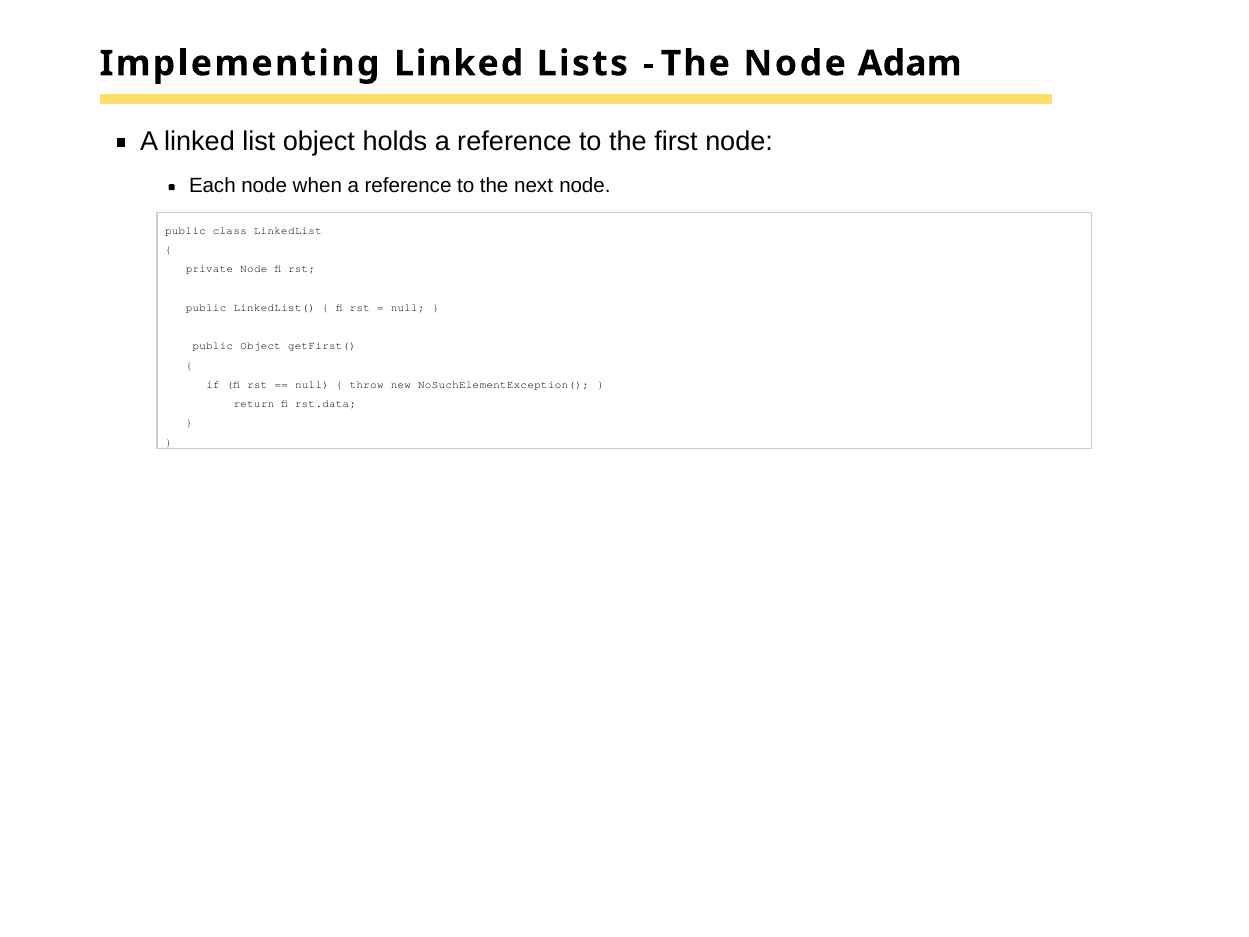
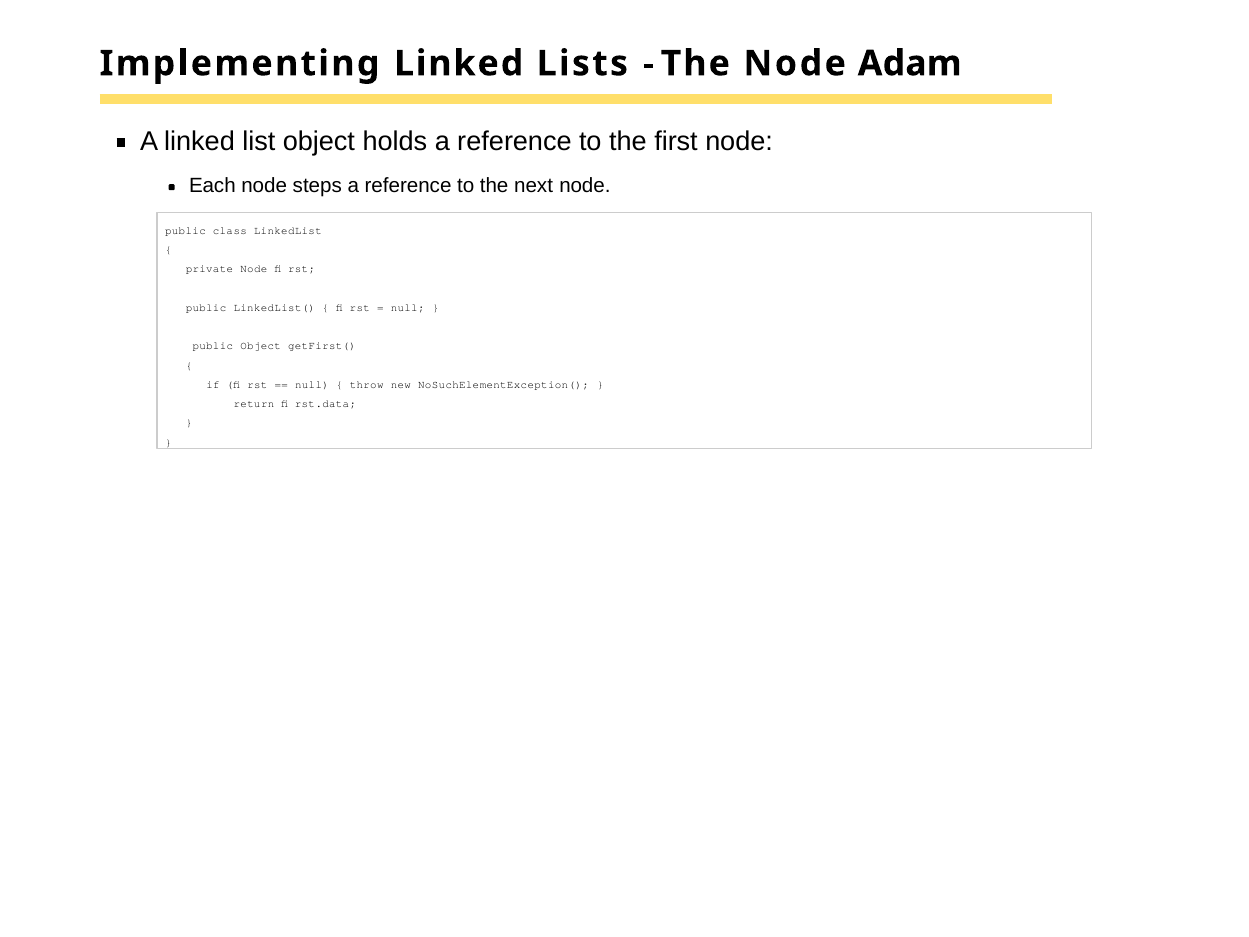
when: when -> steps (317, 186)
